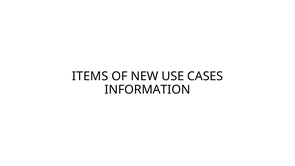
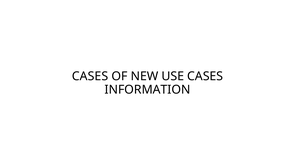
ITEMS: ITEMS -> CASES (90, 76)
